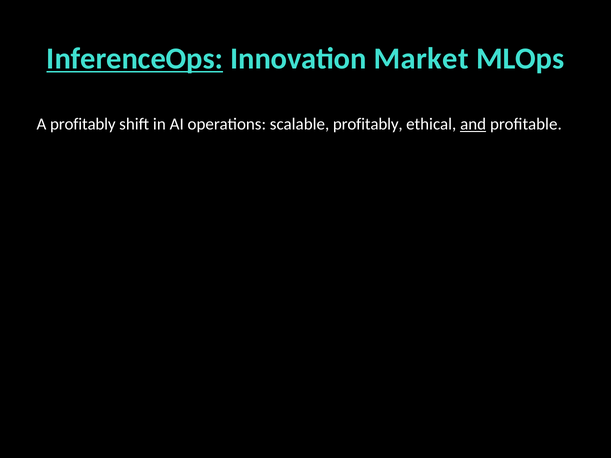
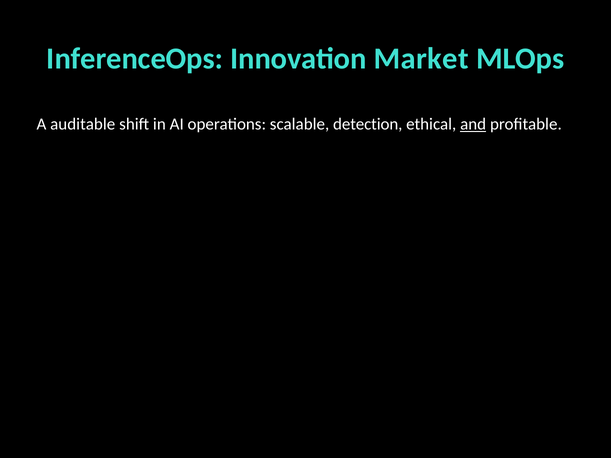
InferenceOps underline: present -> none (135, 59)
A profitably: profitably -> auditable (83, 124)
scalable profitably: profitably -> detection (368, 124)
